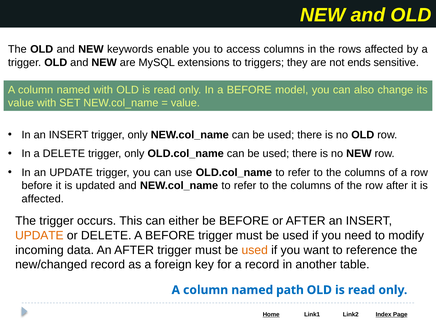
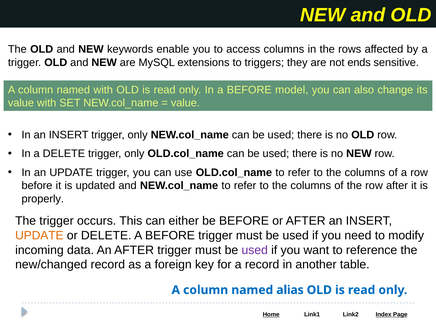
affected: affected -> properly (43, 199)
used colour: orange -> purple (255, 250)
path: path -> alias (290, 290)
